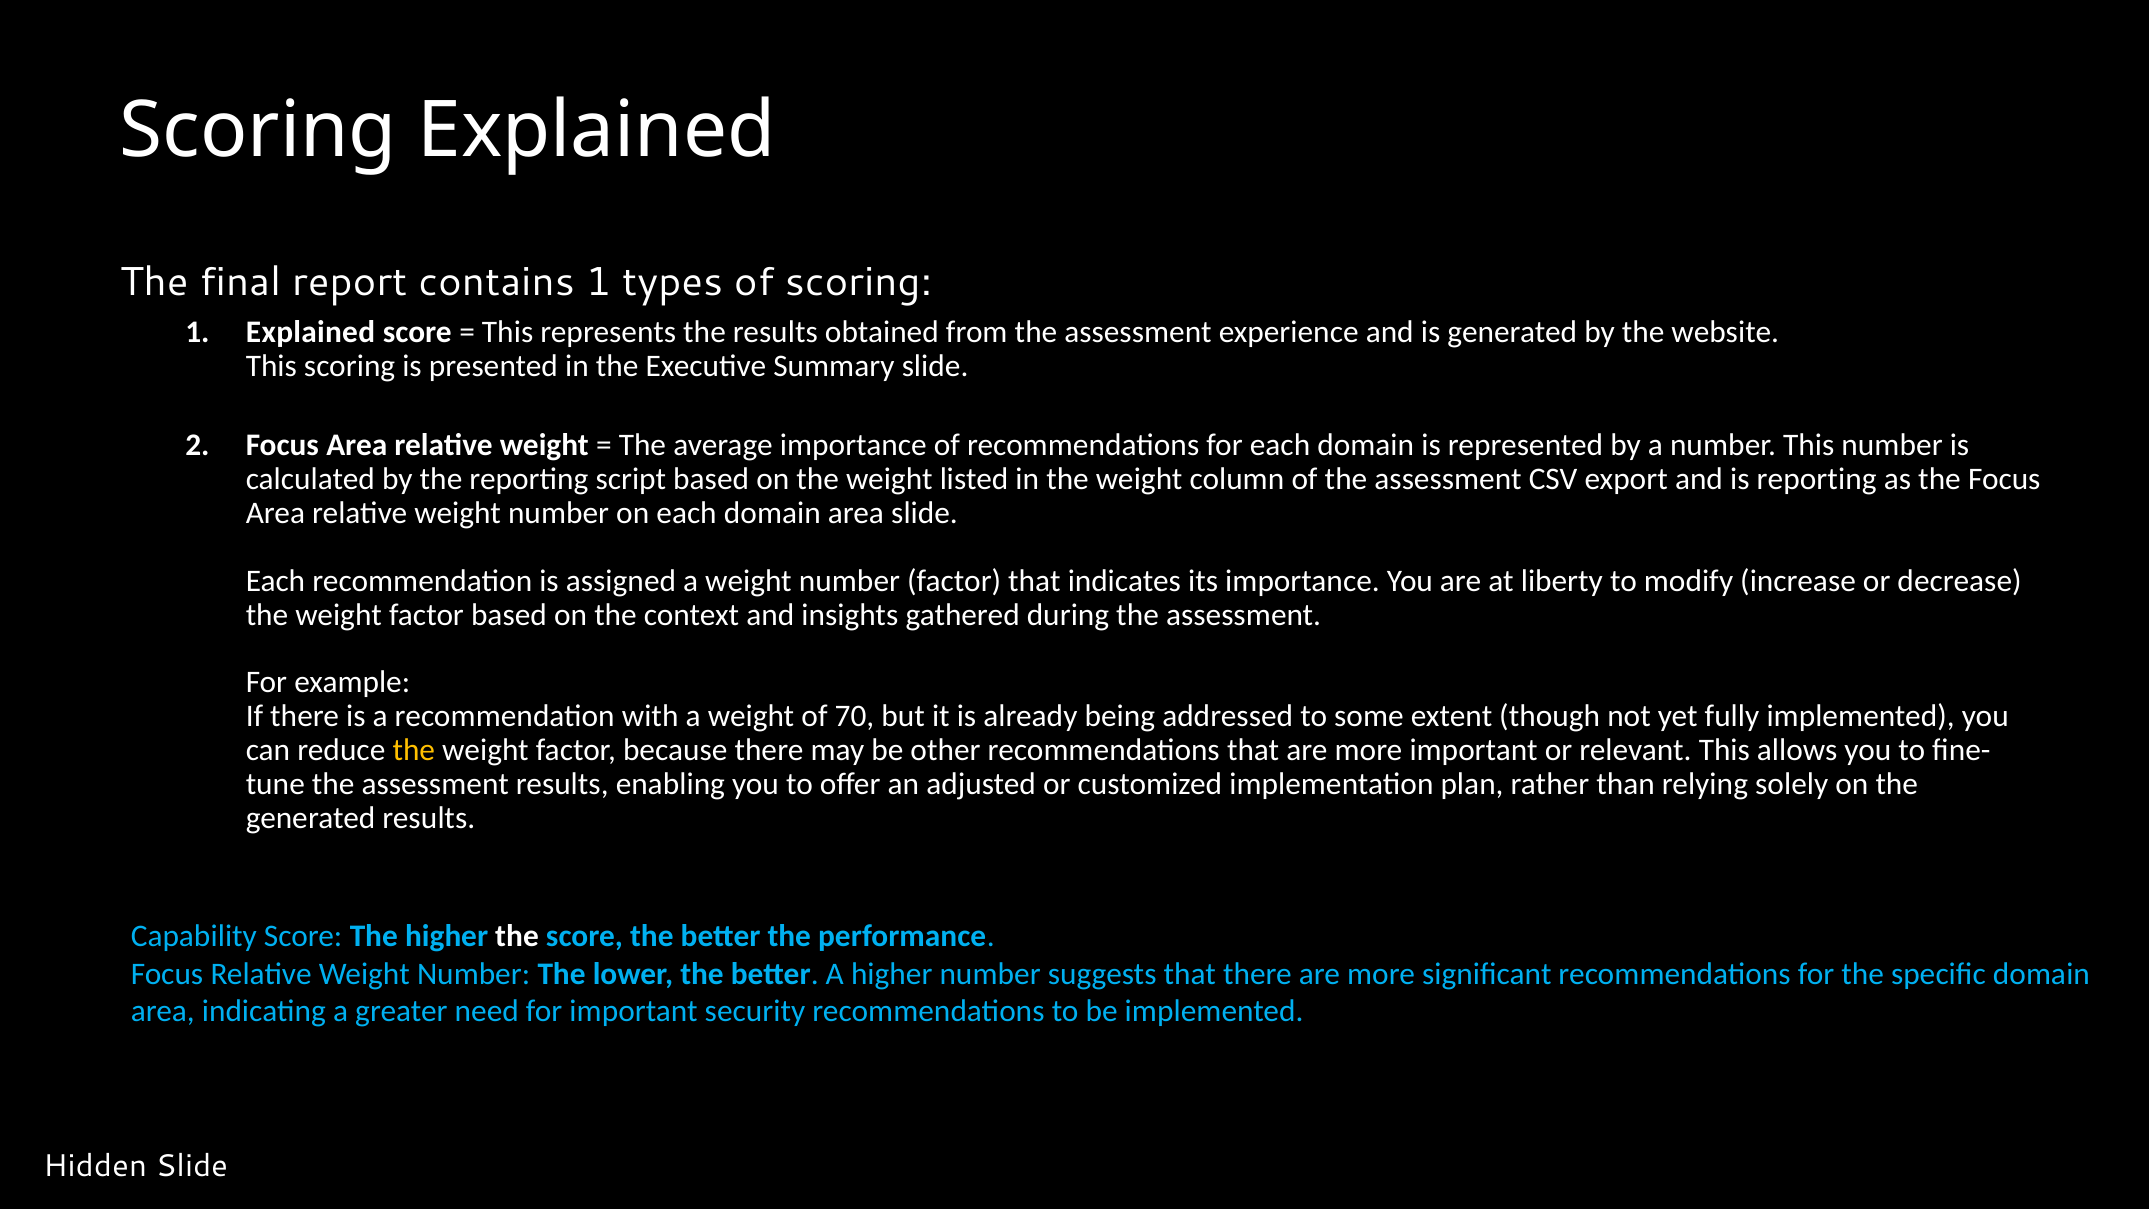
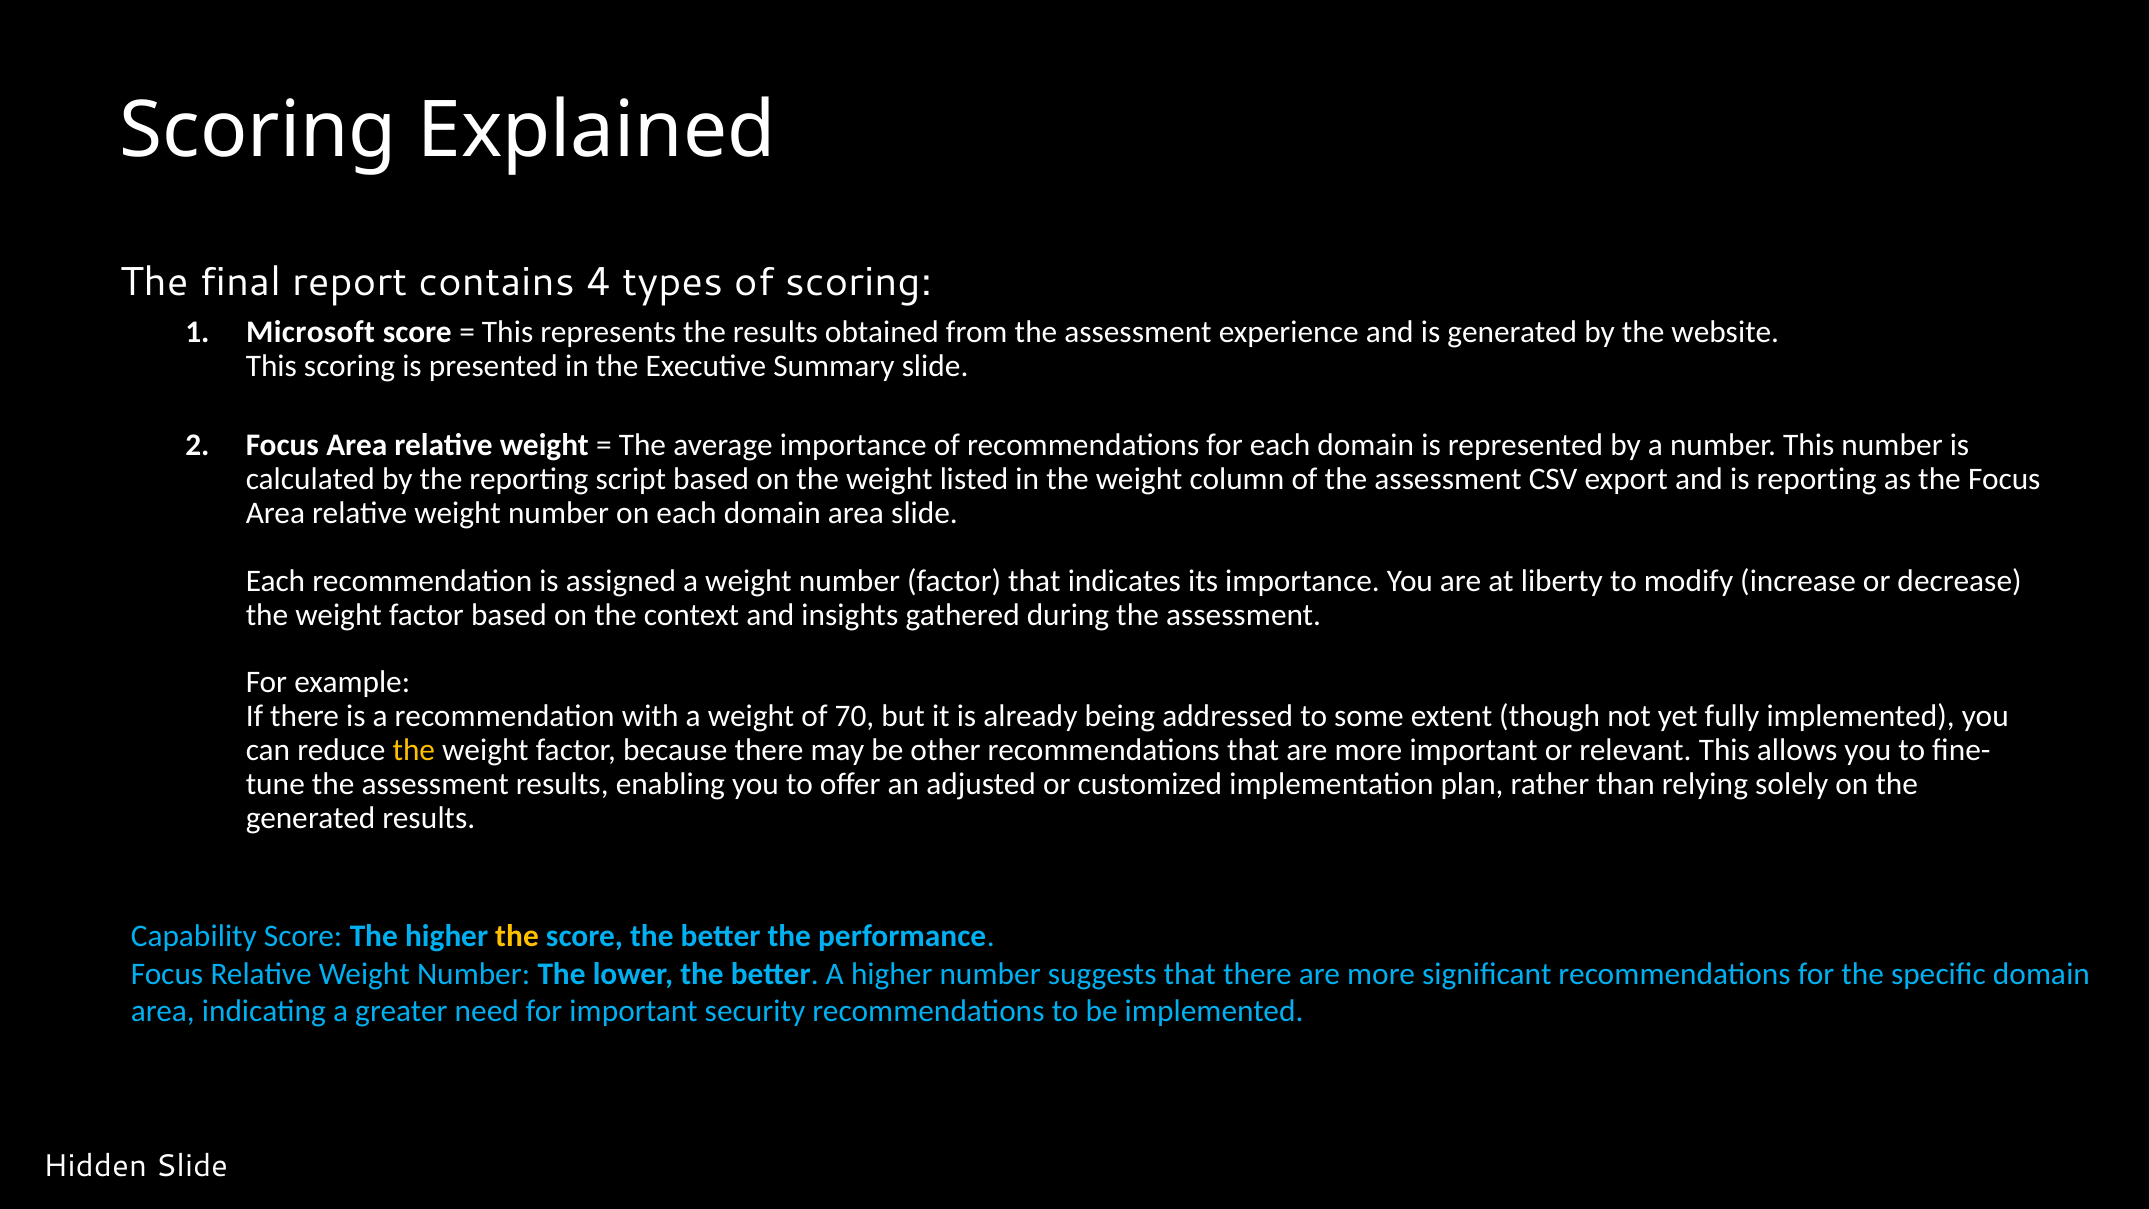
contains 1: 1 -> 4 (598, 283)
Explained: Explained -> Microsoft (311, 333)
the colour: white -> yellow (517, 936)
